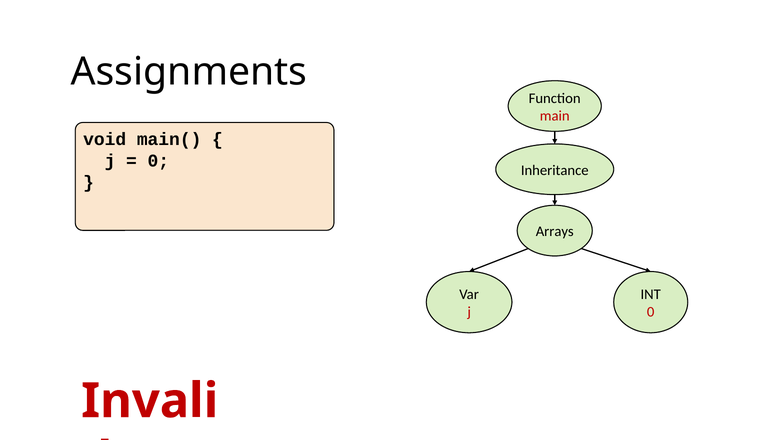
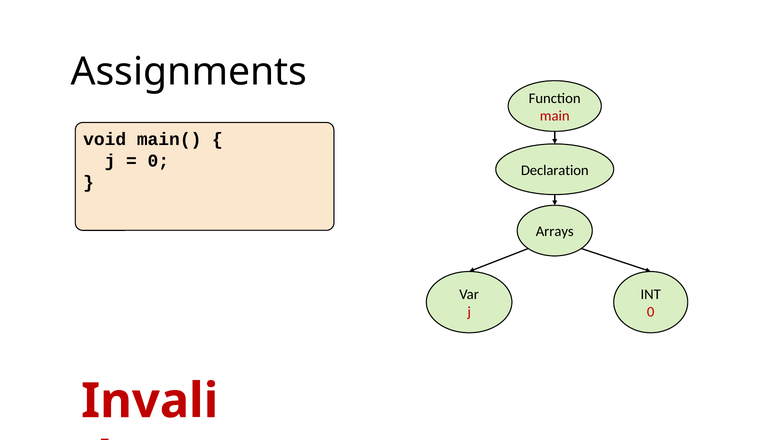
Inheritance: Inheritance -> Declaration (555, 170)
